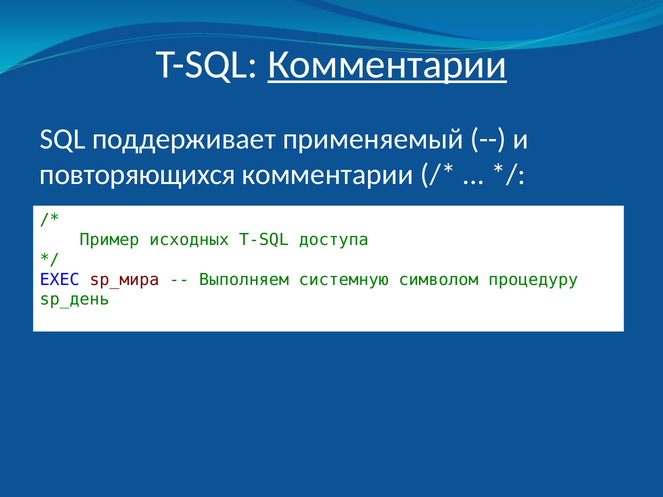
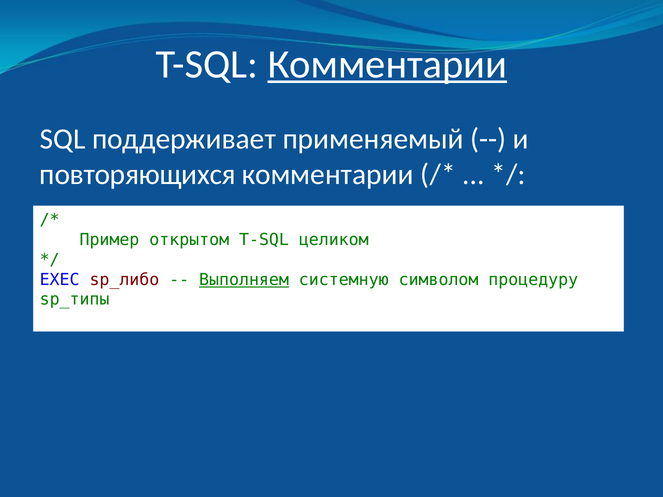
исходных: исходных -> открытом (189, 240)
доступа: доступа -> целиком (334, 240)
sp_мира: sp_мира -> sp_либо (124, 280)
Выполняем underline: none -> present (244, 280)
sp_день: sp_день -> sp_типы (75, 300)
